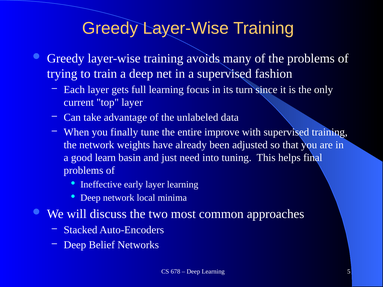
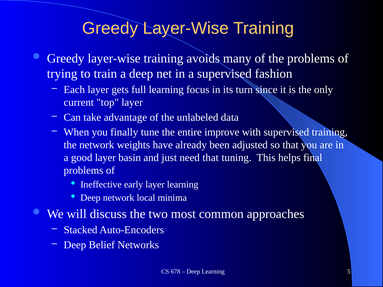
good learn: learn -> layer (105, 158)
need into: into -> that (211, 158)
